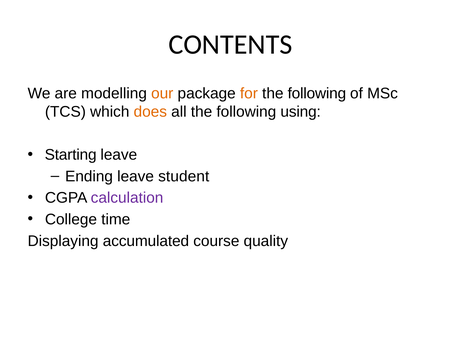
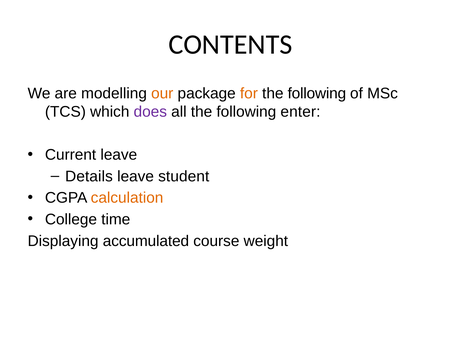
does colour: orange -> purple (150, 112)
using: using -> enter (300, 112)
Starting: Starting -> Current (71, 155)
Ending: Ending -> Details (89, 176)
calculation colour: purple -> orange (127, 198)
quality: quality -> weight (266, 241)
